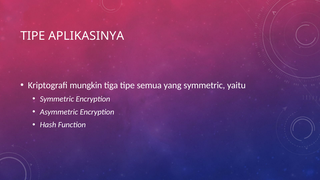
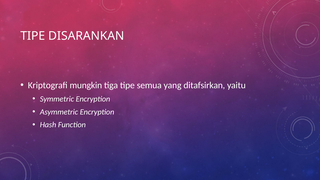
APLIKASINYA: APLIKASINYA -> DISARANKAN (86, 36)
yang symmetric: symmetric -> ditafsirkan (204, 85)
